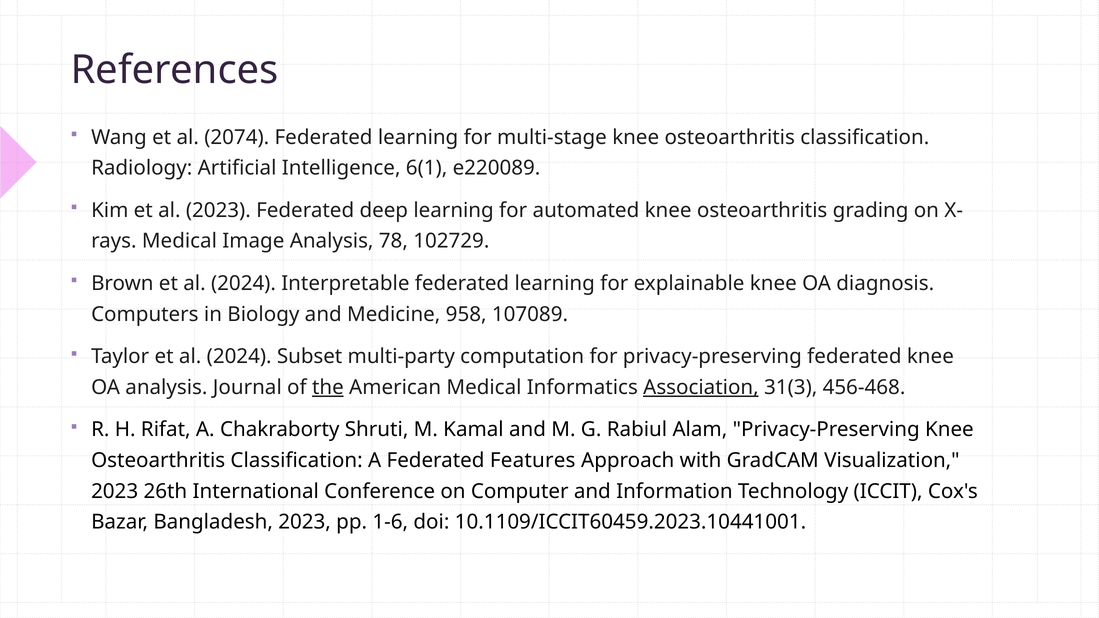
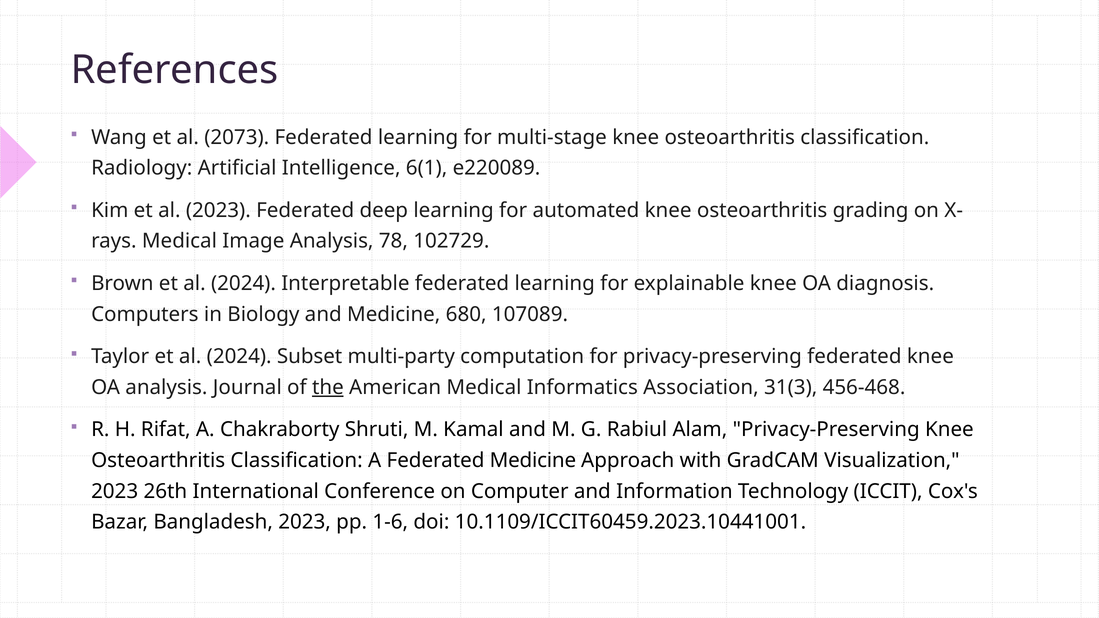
2074: 2074 -> 2073 (237, 137)
958: 958 -> 680 (466, 314)
Association underline: present -> none (701, 387)
Federated Features: Features -> Medicine (533, 461)
